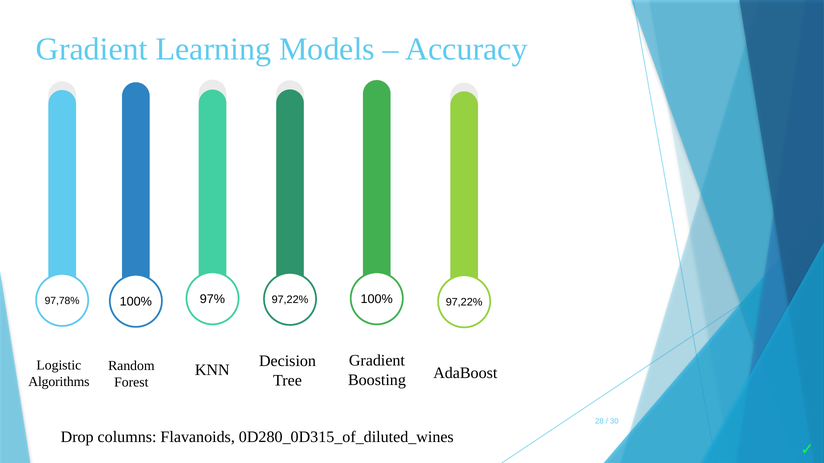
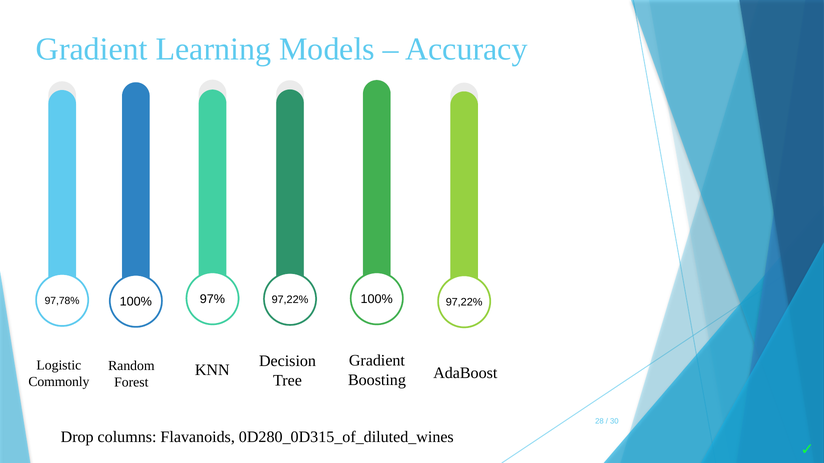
Algorithms: Algorithms -> Commonly (59, 382)
